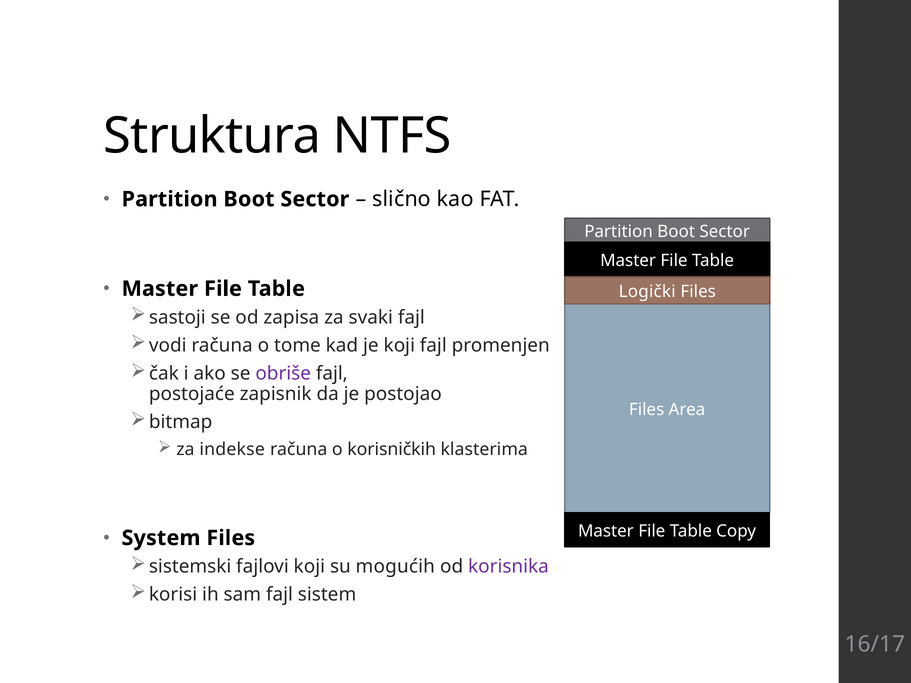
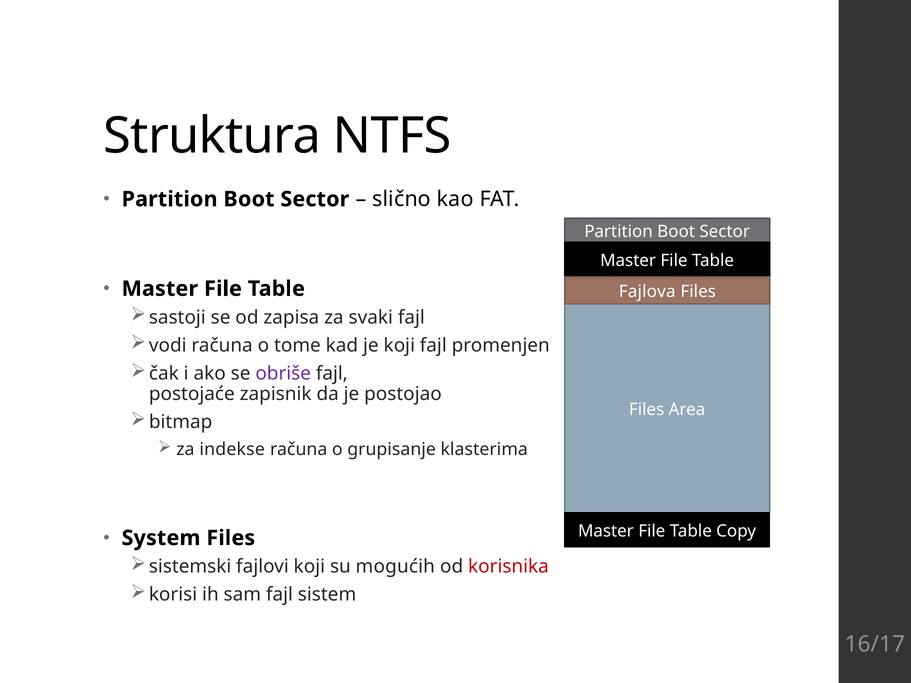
Logički: Logički -> Fajlova (647, 292)
korisničkih: korisničkih -> grupisanje (392, 450)
korisnika colour: purple -> red (508, 567)
